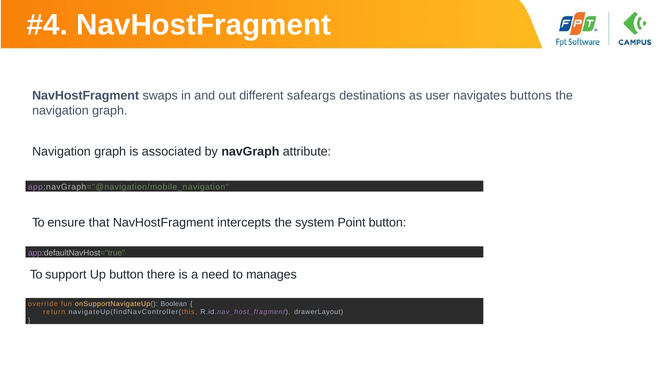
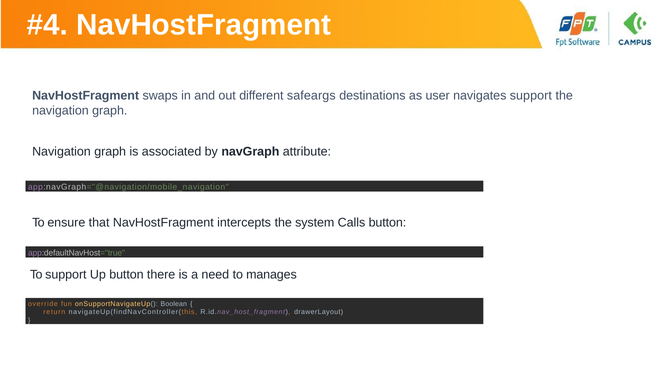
navigates buttons: buttons -> support (531, 95)
Point: Point -> Calls (351, 222)
